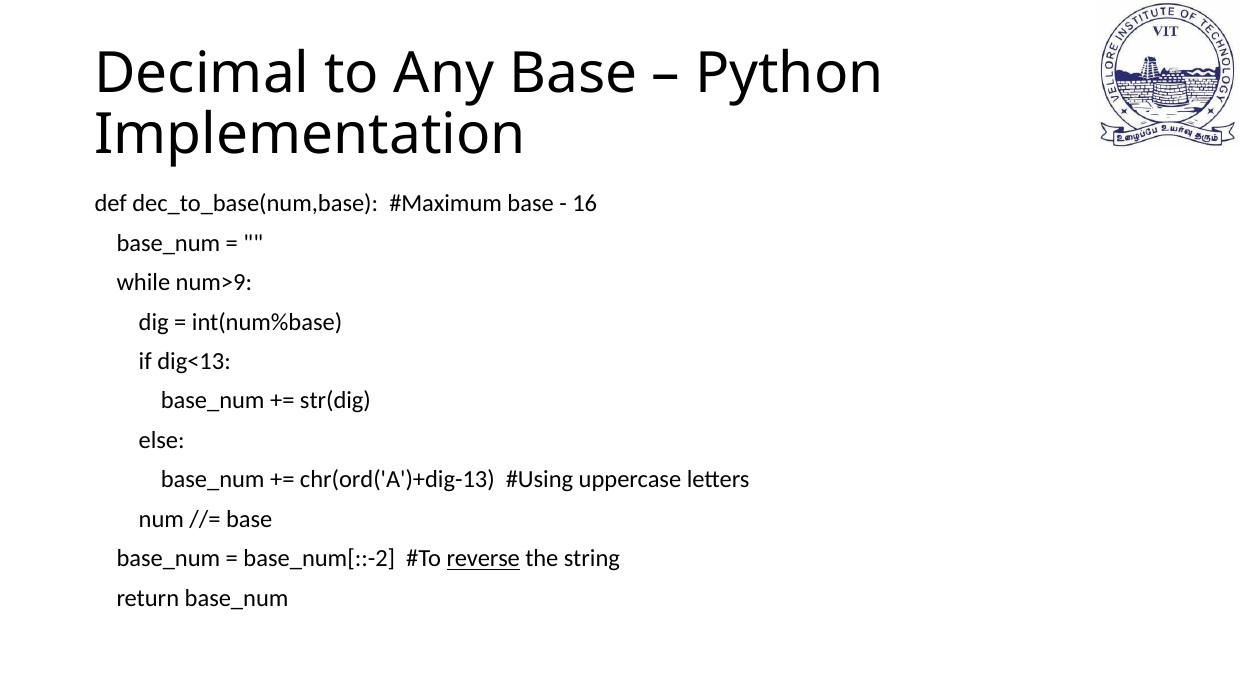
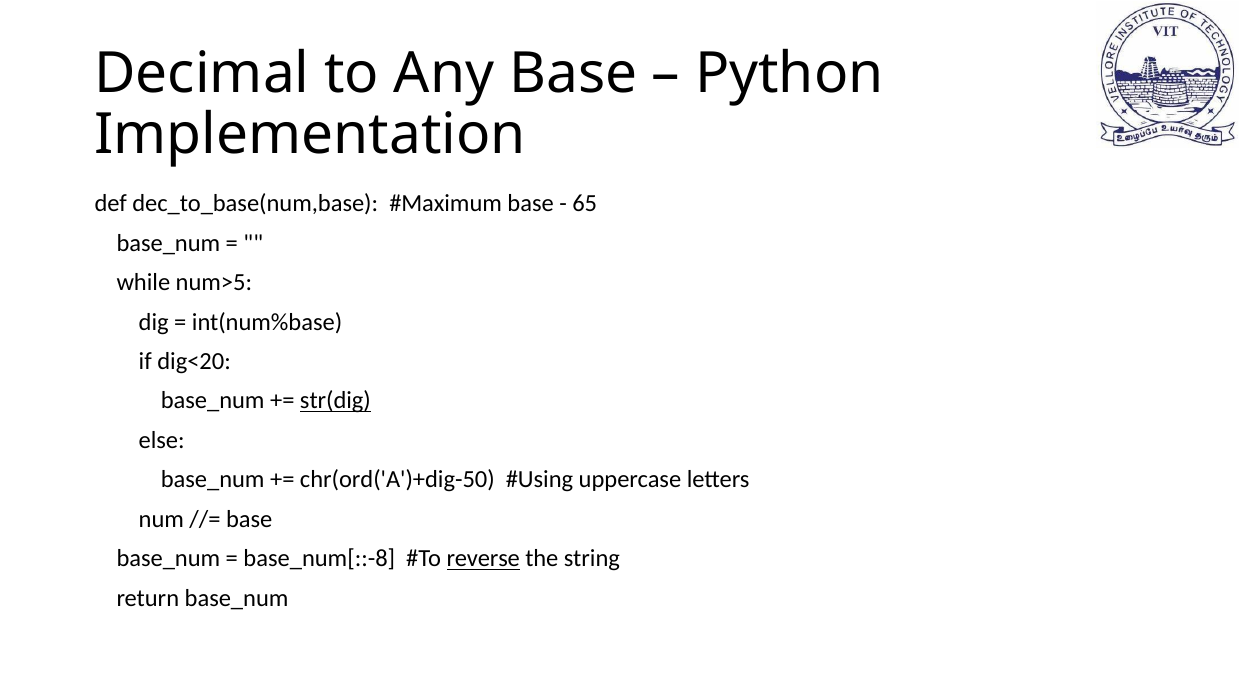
16: 16 -> 65 (585, 203)
num>9: num>9 -> num>5 (214, 282)
dig<13: dig<13 -> dig<20 (194, 361)
str(dig underline: none -> present (335, 401)
chr(ord('A')+dig-13: chr(ord('A')+dig-13 -> chr(ord('A')+dig-50 (397, 479)
base_num[::-2: base_num[::-2 -> base_num[::-8 (319, 558)
